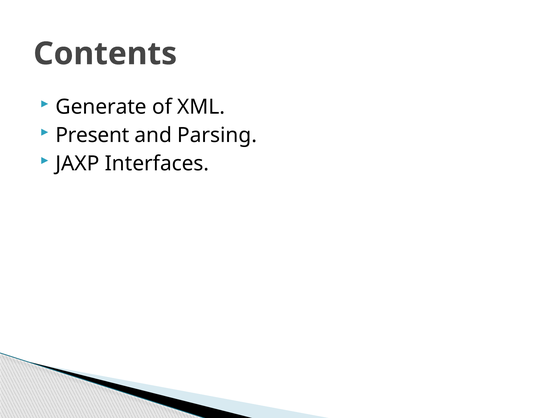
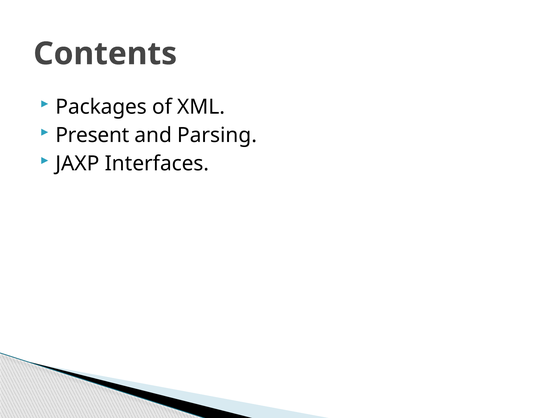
Generate: Generate -> Packages (101, 107)
